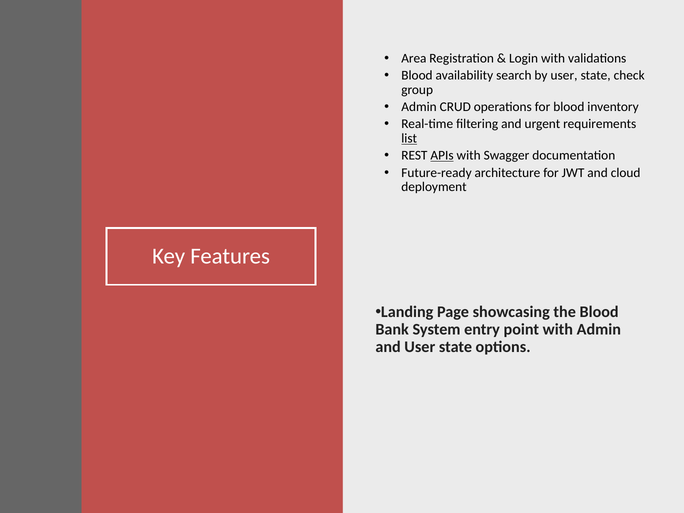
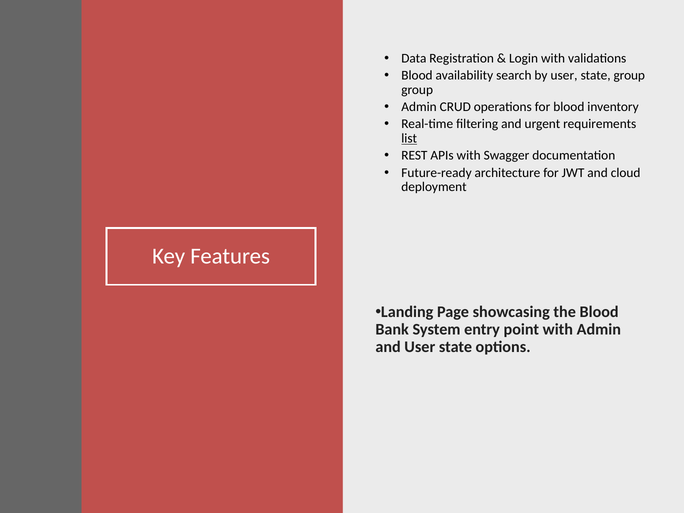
Area: Area -> Data (414, 58)
state check: check -> group (629, 76)
APIs underline: present -> none (442, 156)
